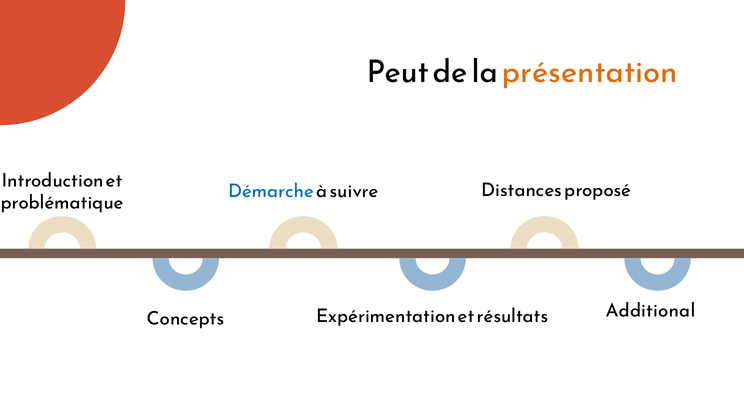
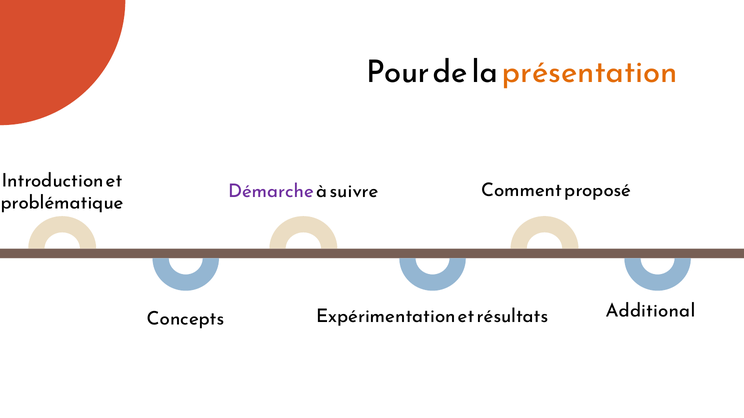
Peut: Peut -> Pour (398, 72)
Distances: Distances -> Comment (522, 190)
Démarche colour: blue -> purple (271, 191)
